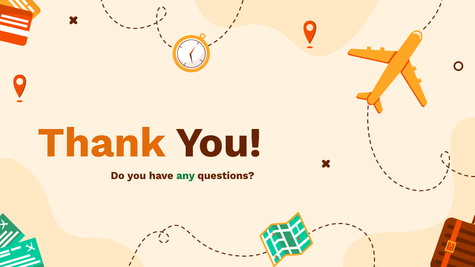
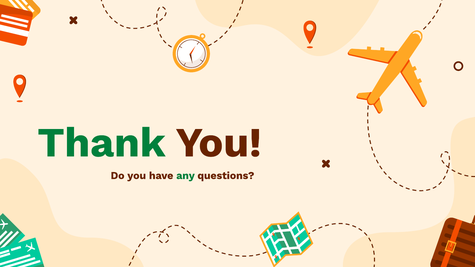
Thank colour: orange -> green (102, 143)
